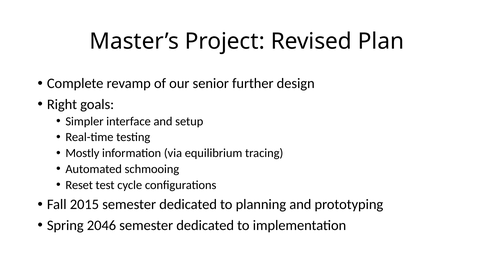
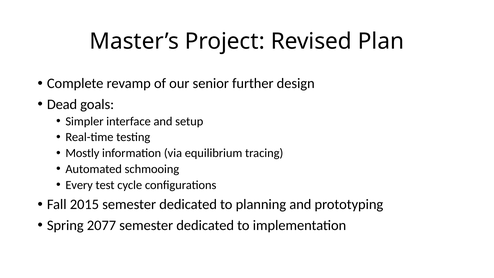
Right: Right -> Dead (62, 104)
Reset: Reset -> Every (79, 185)
2046: 2046 -> 2077 (102, 225)
